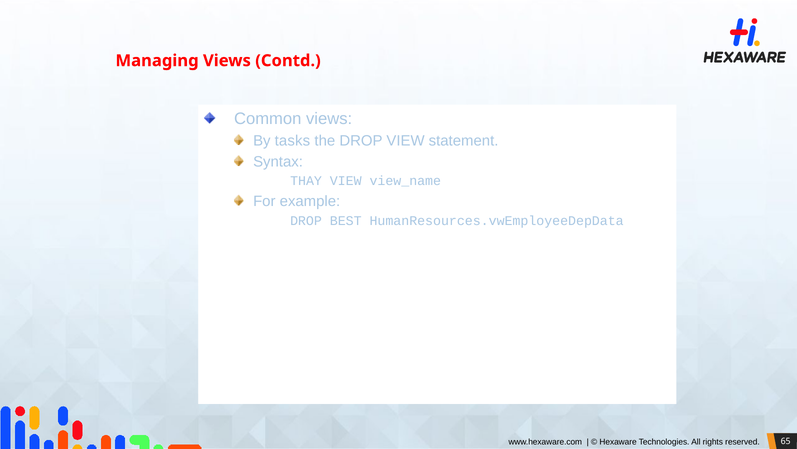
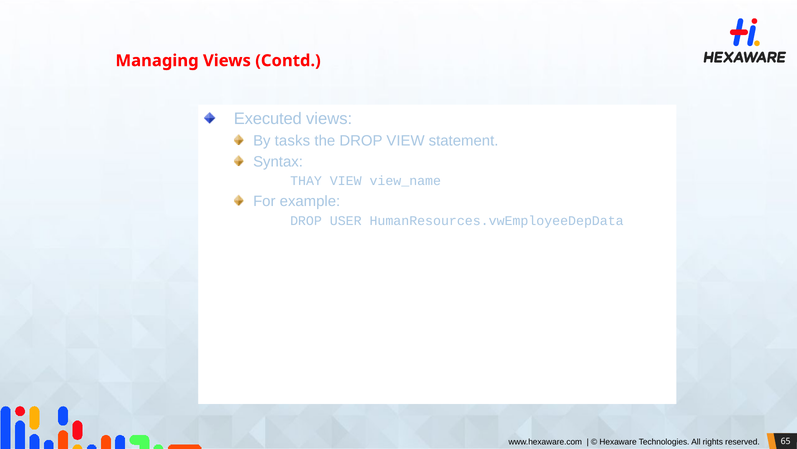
Common: Common -> Executed (268, 119)
BEST: BEST -> USER (346, 220)
